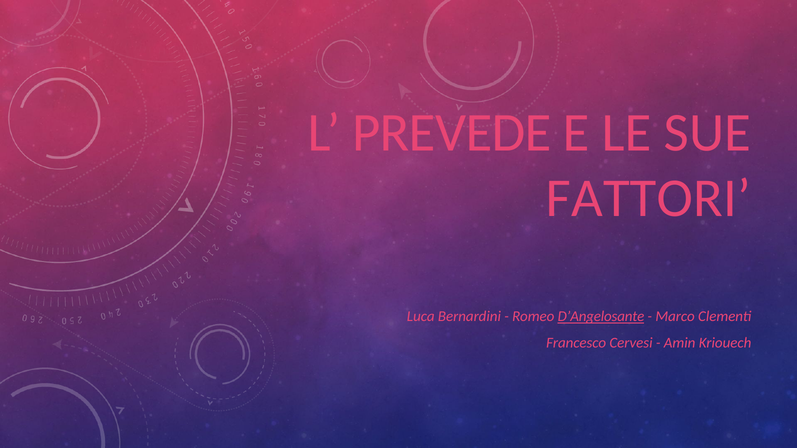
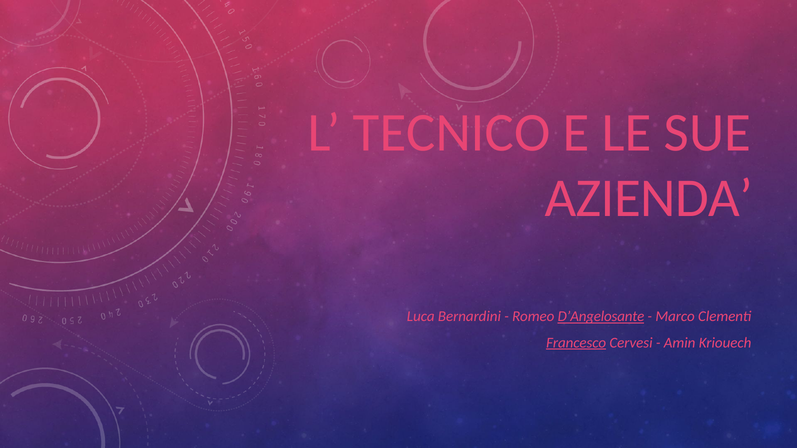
PREVEDE: PREVEDE -> TECNICO (452, 133)
FATTORI: FATTORI -> AZIENDA (649, 198)
Francesco underline: none -> present (576, 343)
